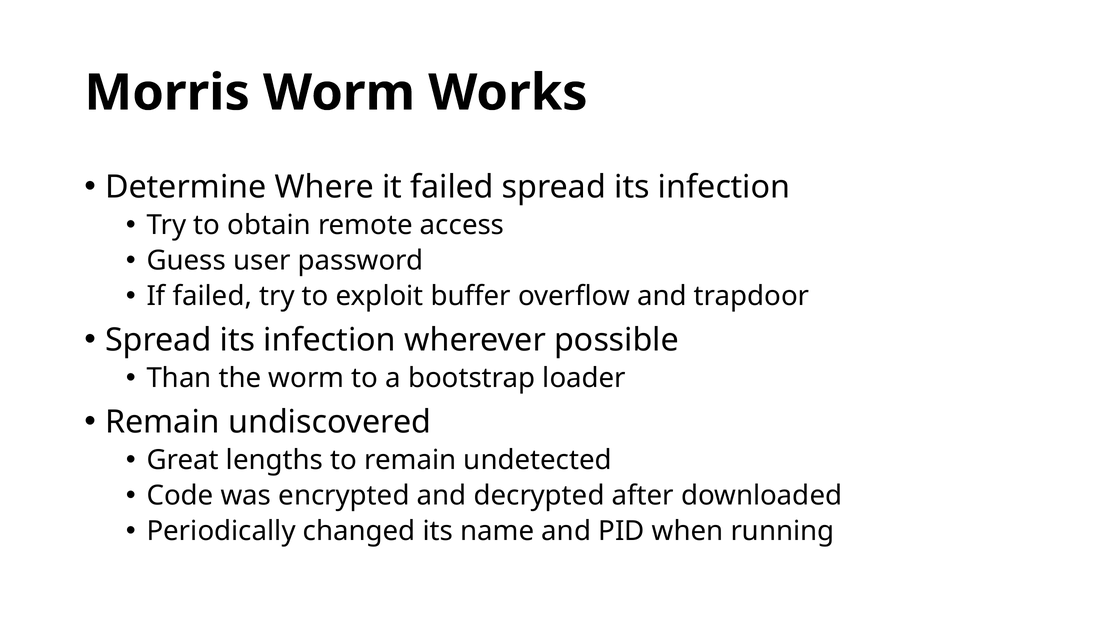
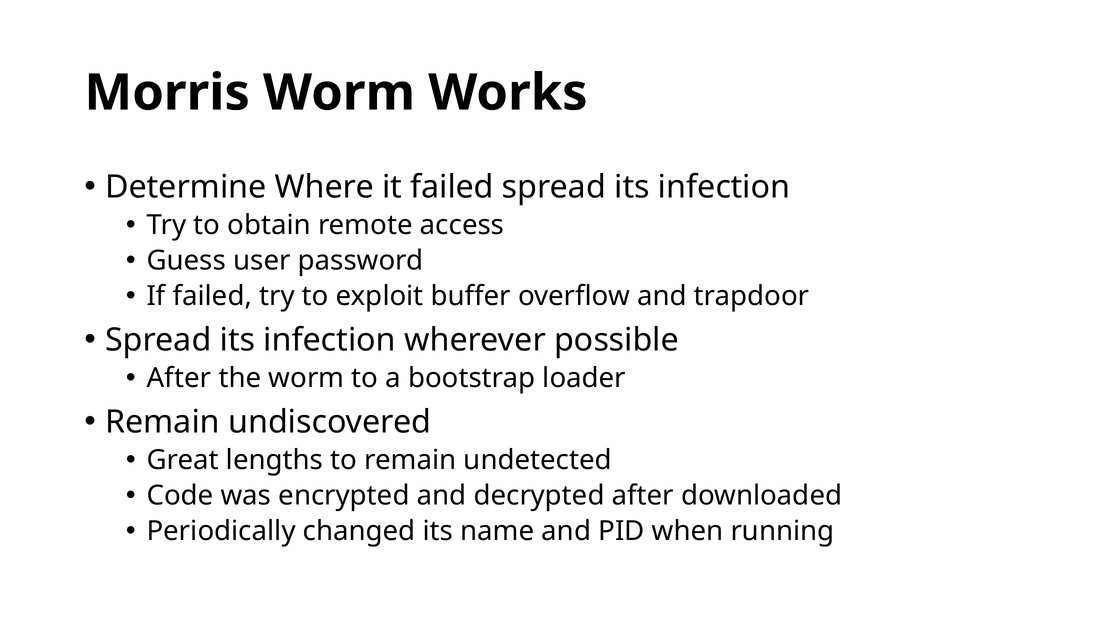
Than: Than -> After (179, 379)
